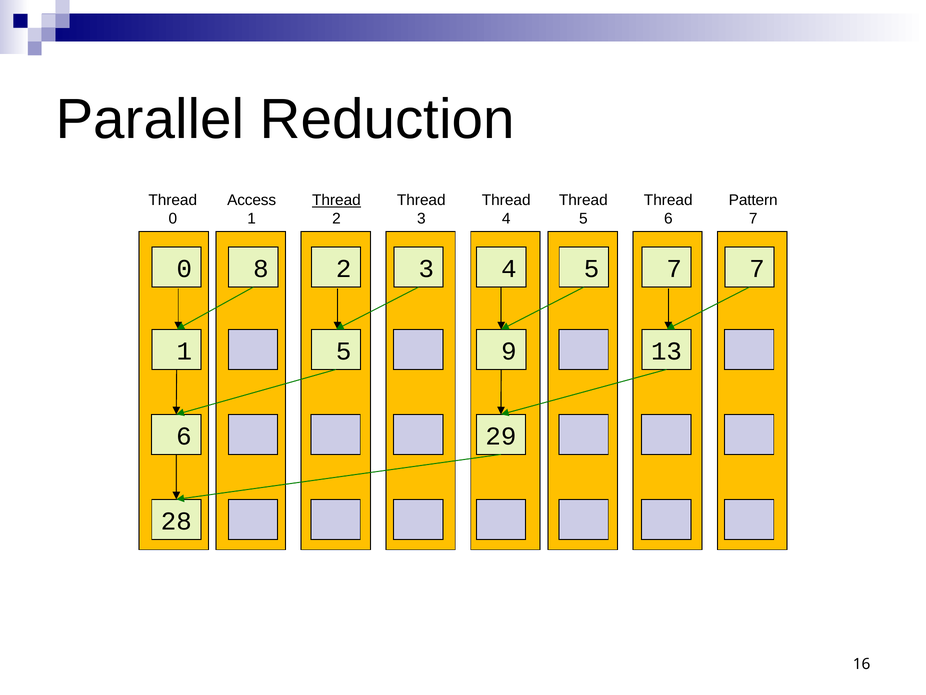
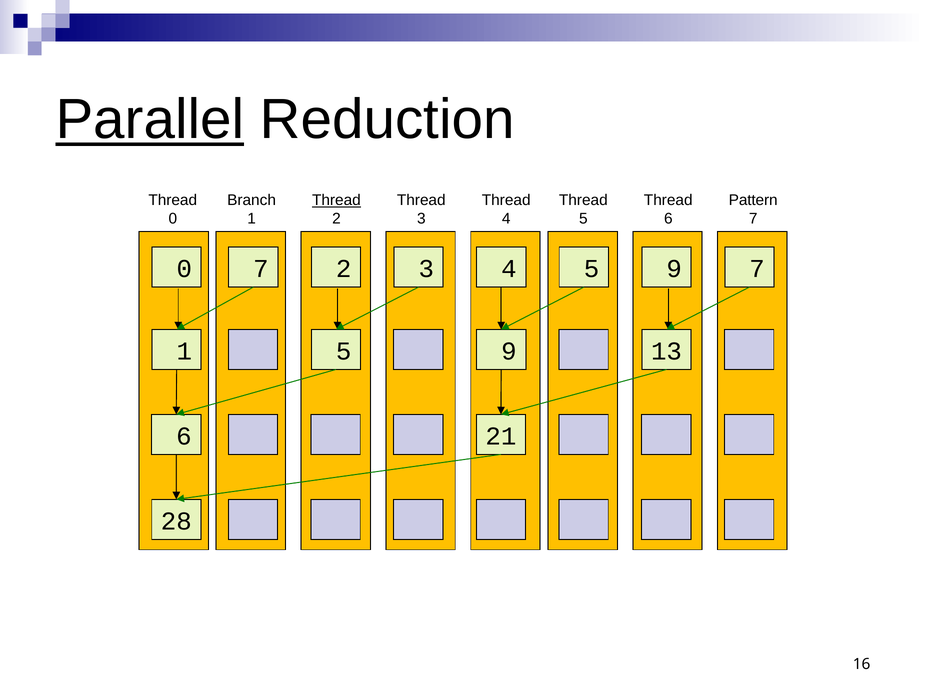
Parallel underline: none -> present (150, 120)
Access: Access -> Branch (252, 200)
0 8: 8 -> 7 (261, 269)
4 7: 7 -> 9 (674, 269)
29: 29 -> 21 (501, 436)
